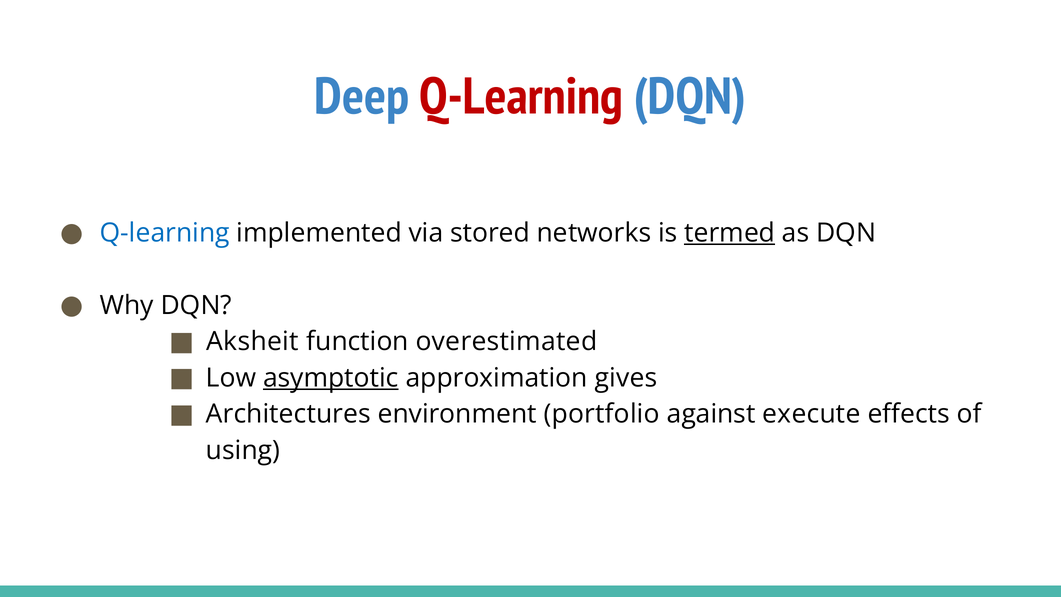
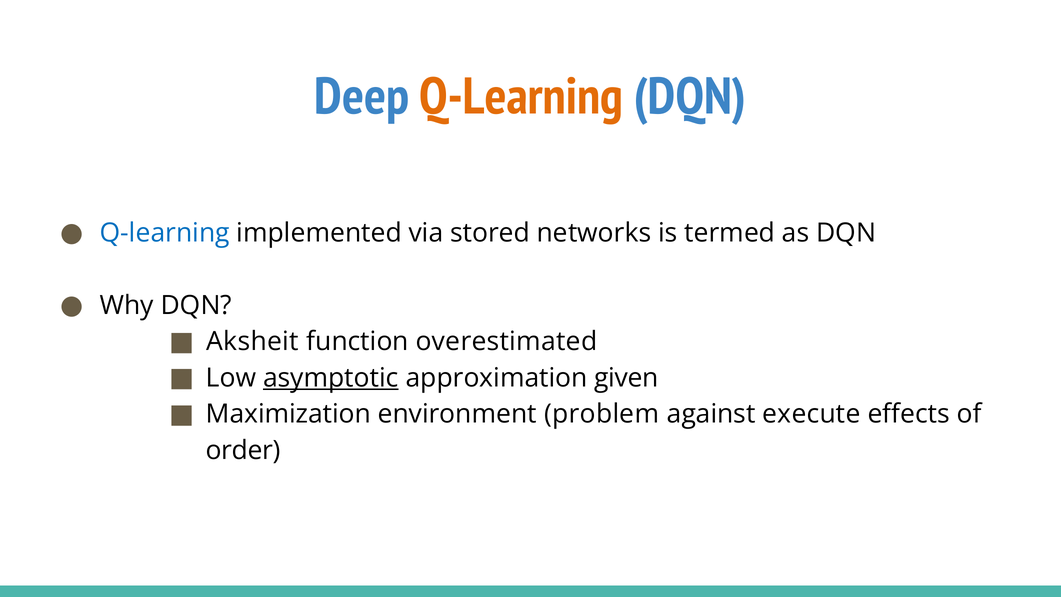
Q-Learning colour: red -> orange (521, 97)
termed underline: present -> none (730, 233)
gives: gives -> given (626, 378)
Architectures: Architectures -> Maximization (288, 414)
portfolio: portfolio -> problem (602, 414)
using: using -> order (243, 450)
